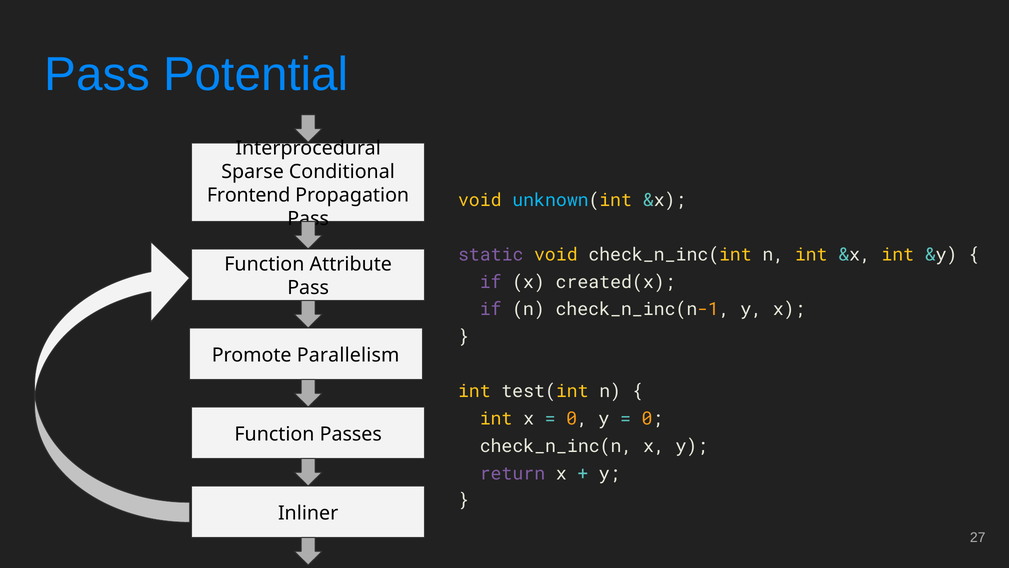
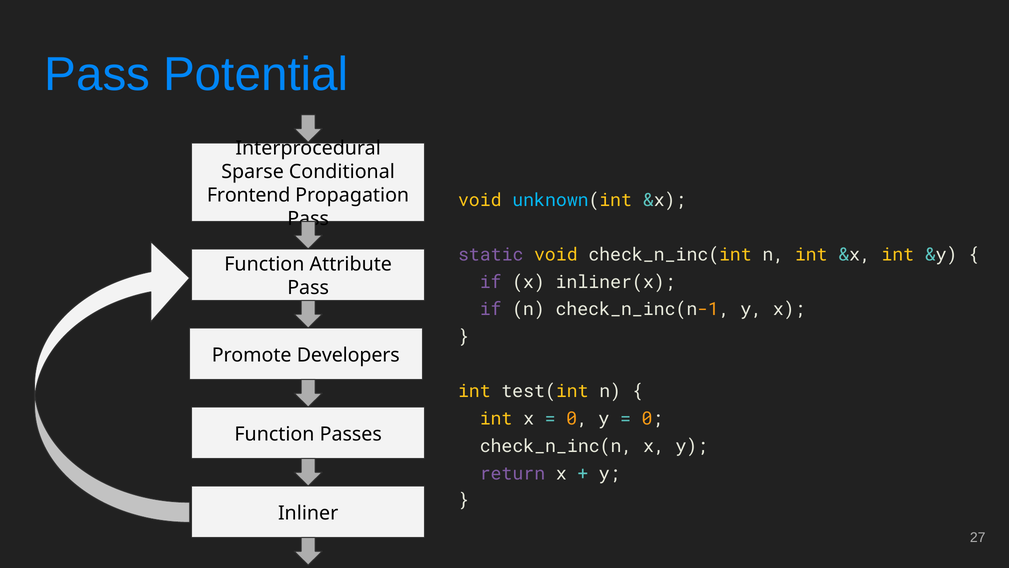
created(x: created(x -> inliner(x (616, 282)
Parallelism: Parallelism -> Developers (348, 355)
